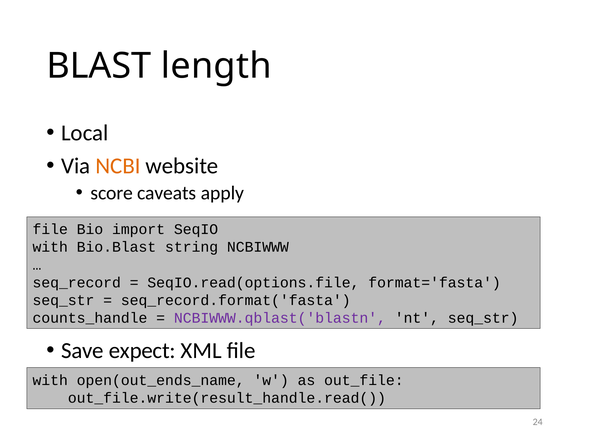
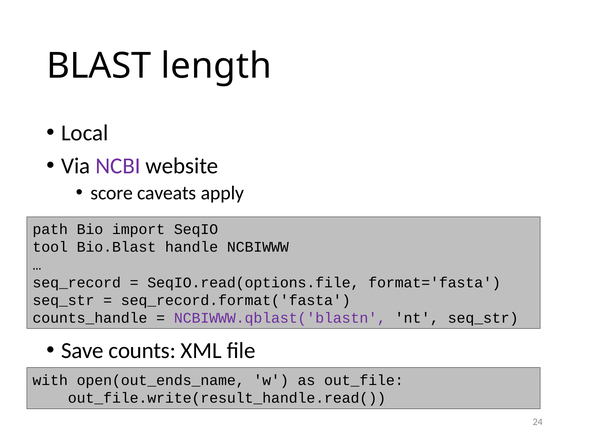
NCBI colour: orange -> purple (118, 166)
file: file -> path (50, 229)
with: with -> tool (50, 247)
string: string -> handle (192, 247)
expect: expect -> counts (142, 350)
